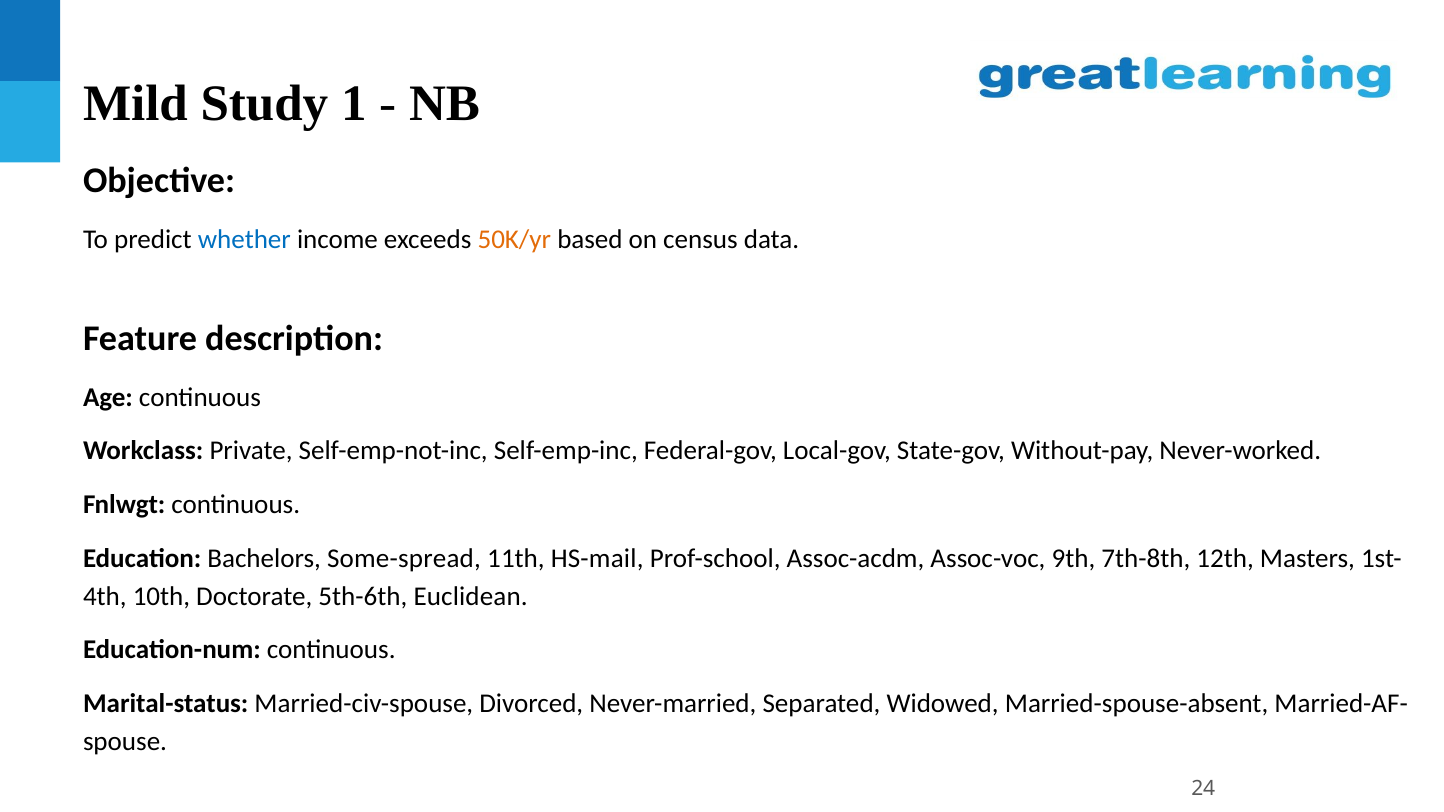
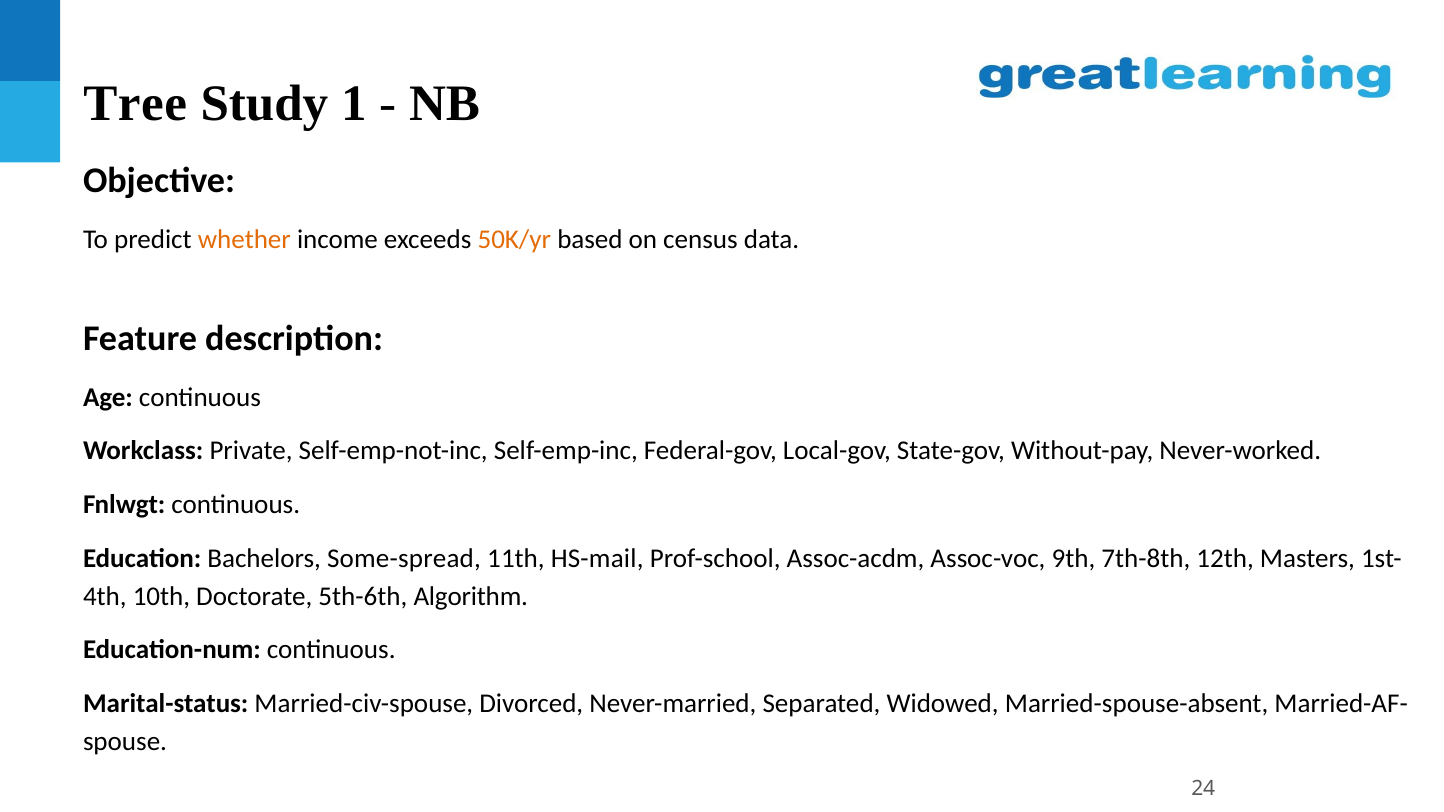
Mild: Mild -> Tree (135, 104)
whether colour: blue -> orange (244, 240)
Euclidean: Euclidean -> Algorithm (471, 596)
